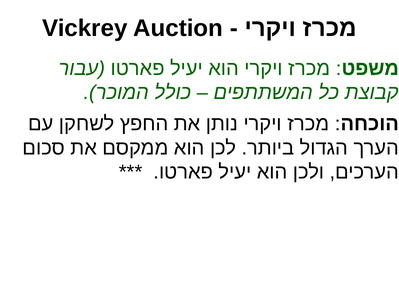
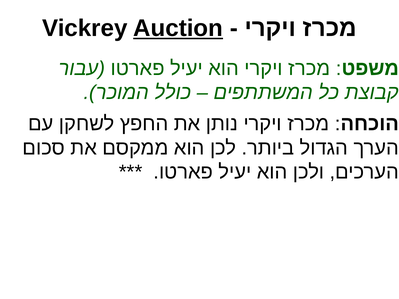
Auction underline: none -> present (178, 28)
